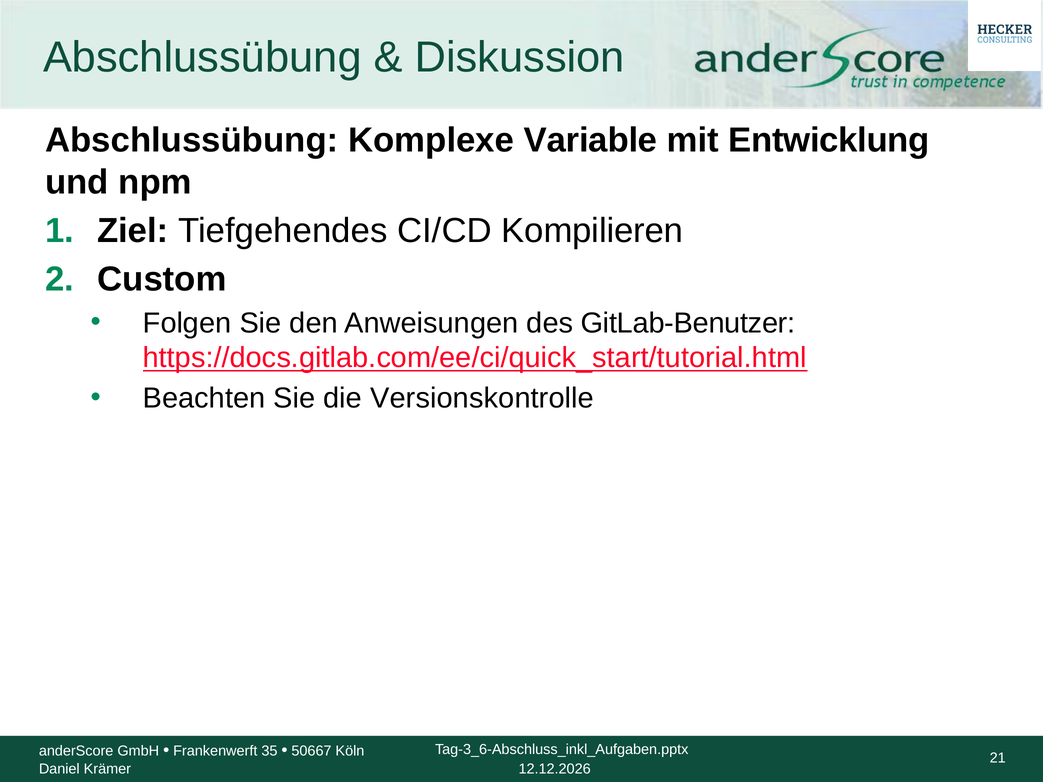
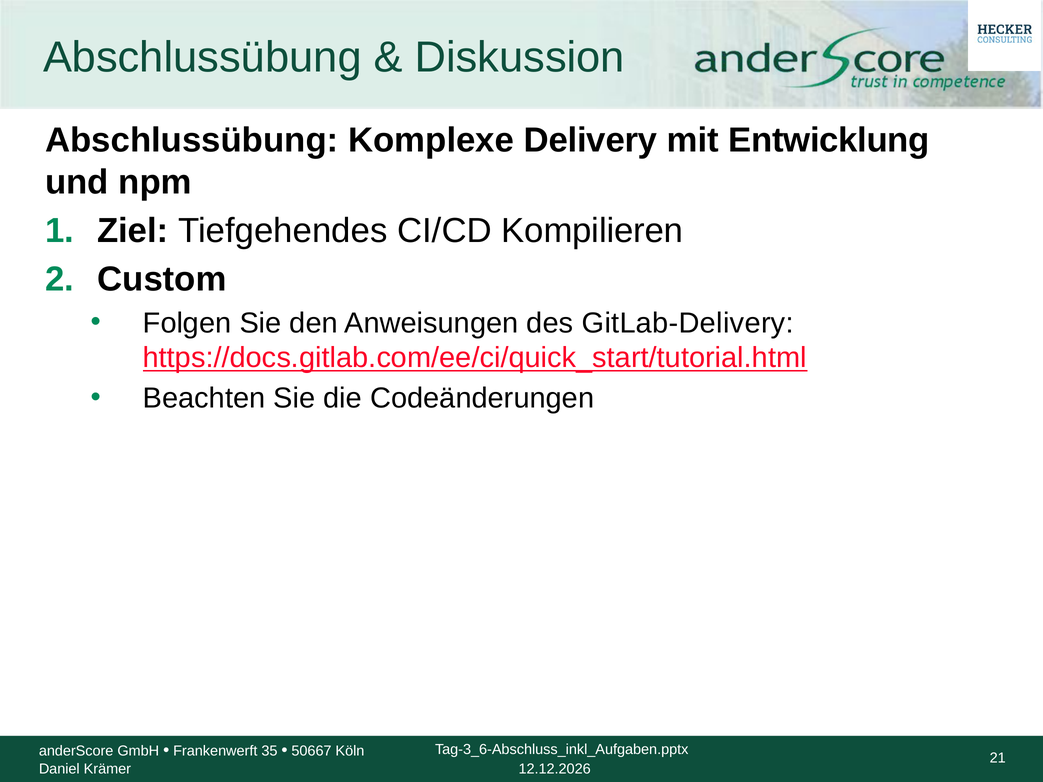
Variable: Variable -> Delivery (591, 140)
GitLab-Benutzer: GitLab-Benutzer -> GitLab-Delivery (688, 323)
Versionskontrolle: Versionskontrolle -> Codeänderungen (482, 398)
